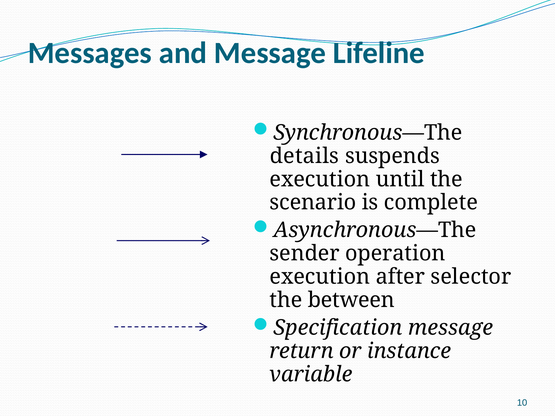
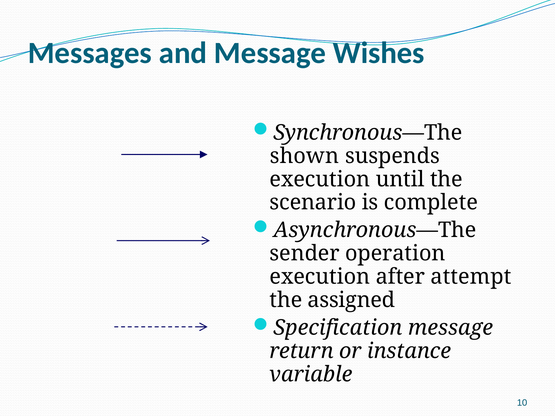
Lifeline: Lifeline -> Wishes (379, 53)
details: details -> shown (304, 156)
selector: selector -> attempt (471, 277)
between: between -> assigned (351, 300)
